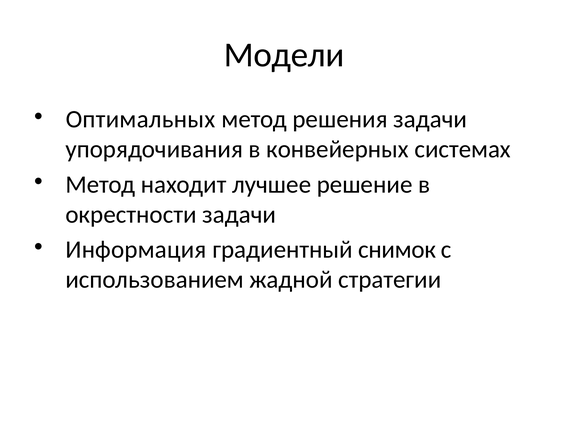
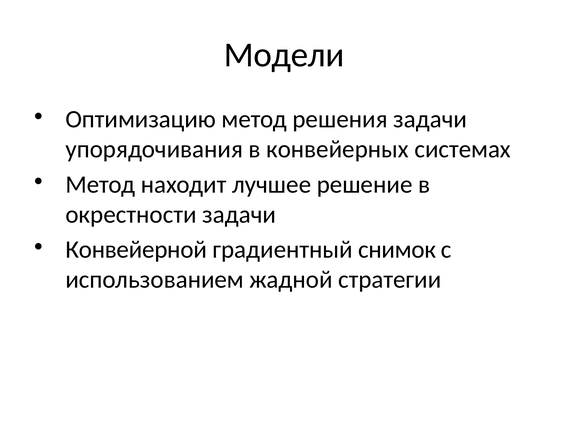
Оптимальных: Оптимальных -> Оптимизацию (141, 119)
Информация: Информация -> Конвейерной (136, 250)
